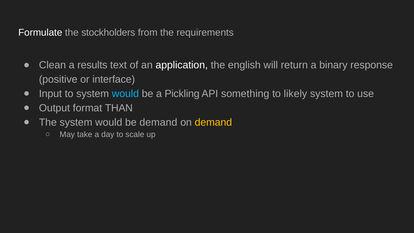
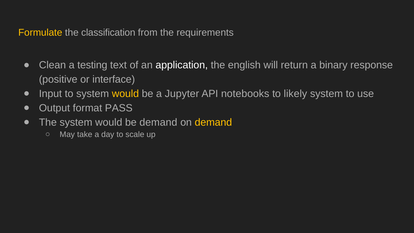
Formulate colour: white -> yellow (40, 33)
stockholders: stockholders -> classification (108, 33)
results: results -> testing (92, 65)
would colour: light blue -> yellow (125, 94)
Pickling: Pickling -> Jupyter (182, 94)
something: something -> notebooks (245, 94)
THAN: THAN -> PASS (119, 108)
